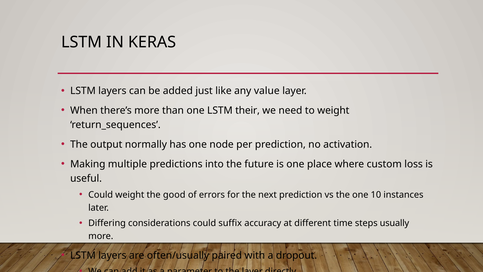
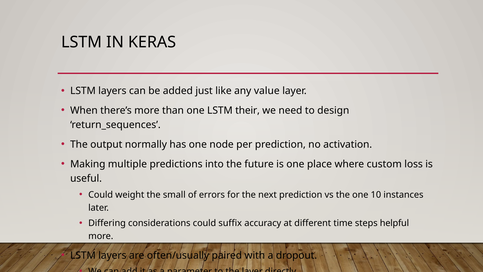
to weight: weight -> design (333, 110)
good: good -> small (174, 194)
usually: usually -> helpful (394, 223)
